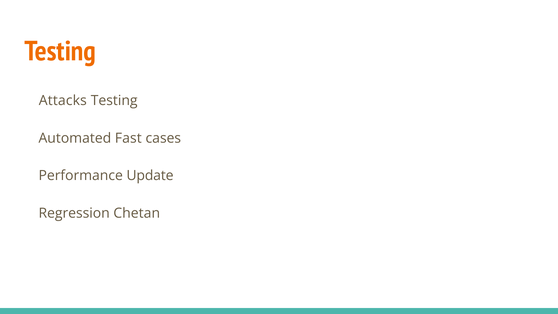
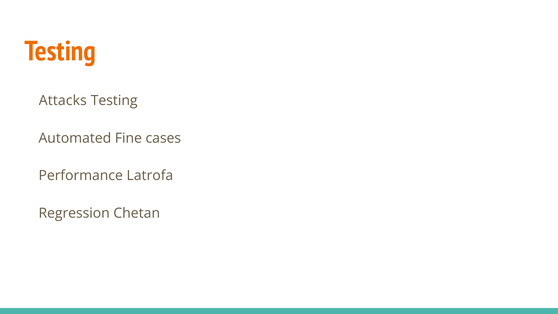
Fast: Fast -> Fine (128, 138)
Update: Update -> Latrofa (150, 176)
